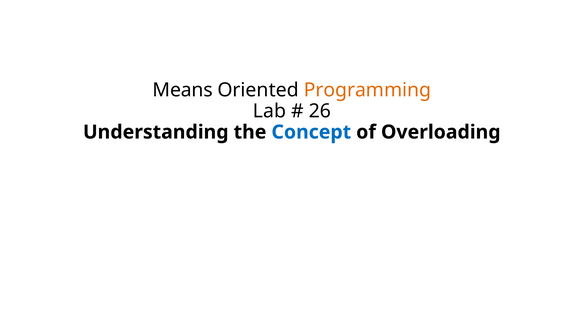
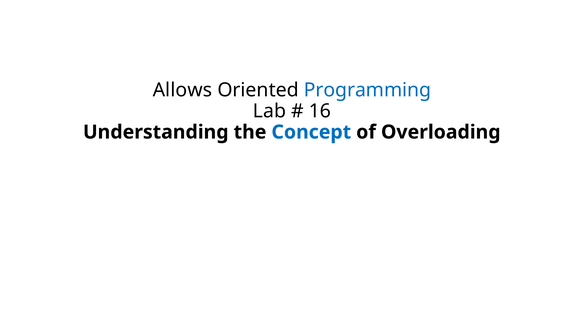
Means: Means -> Allows (183, 90)
Programming colour: orange -> blue (367, 90)
26: 26 -> 16 (320, 111)
